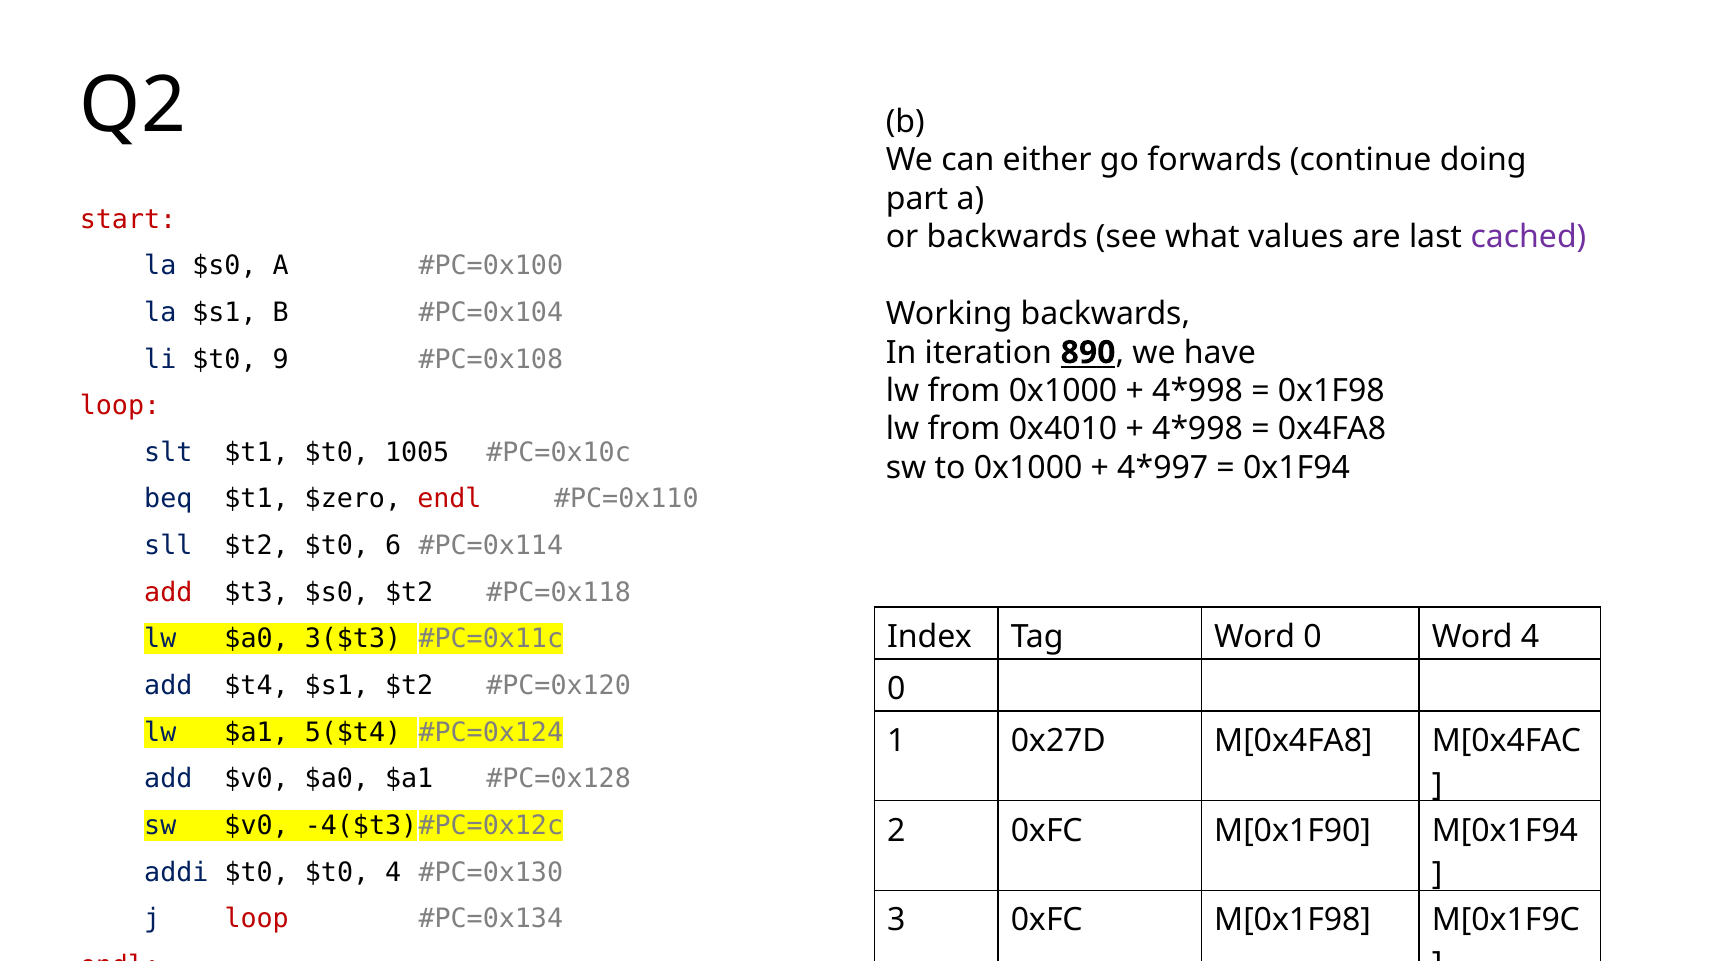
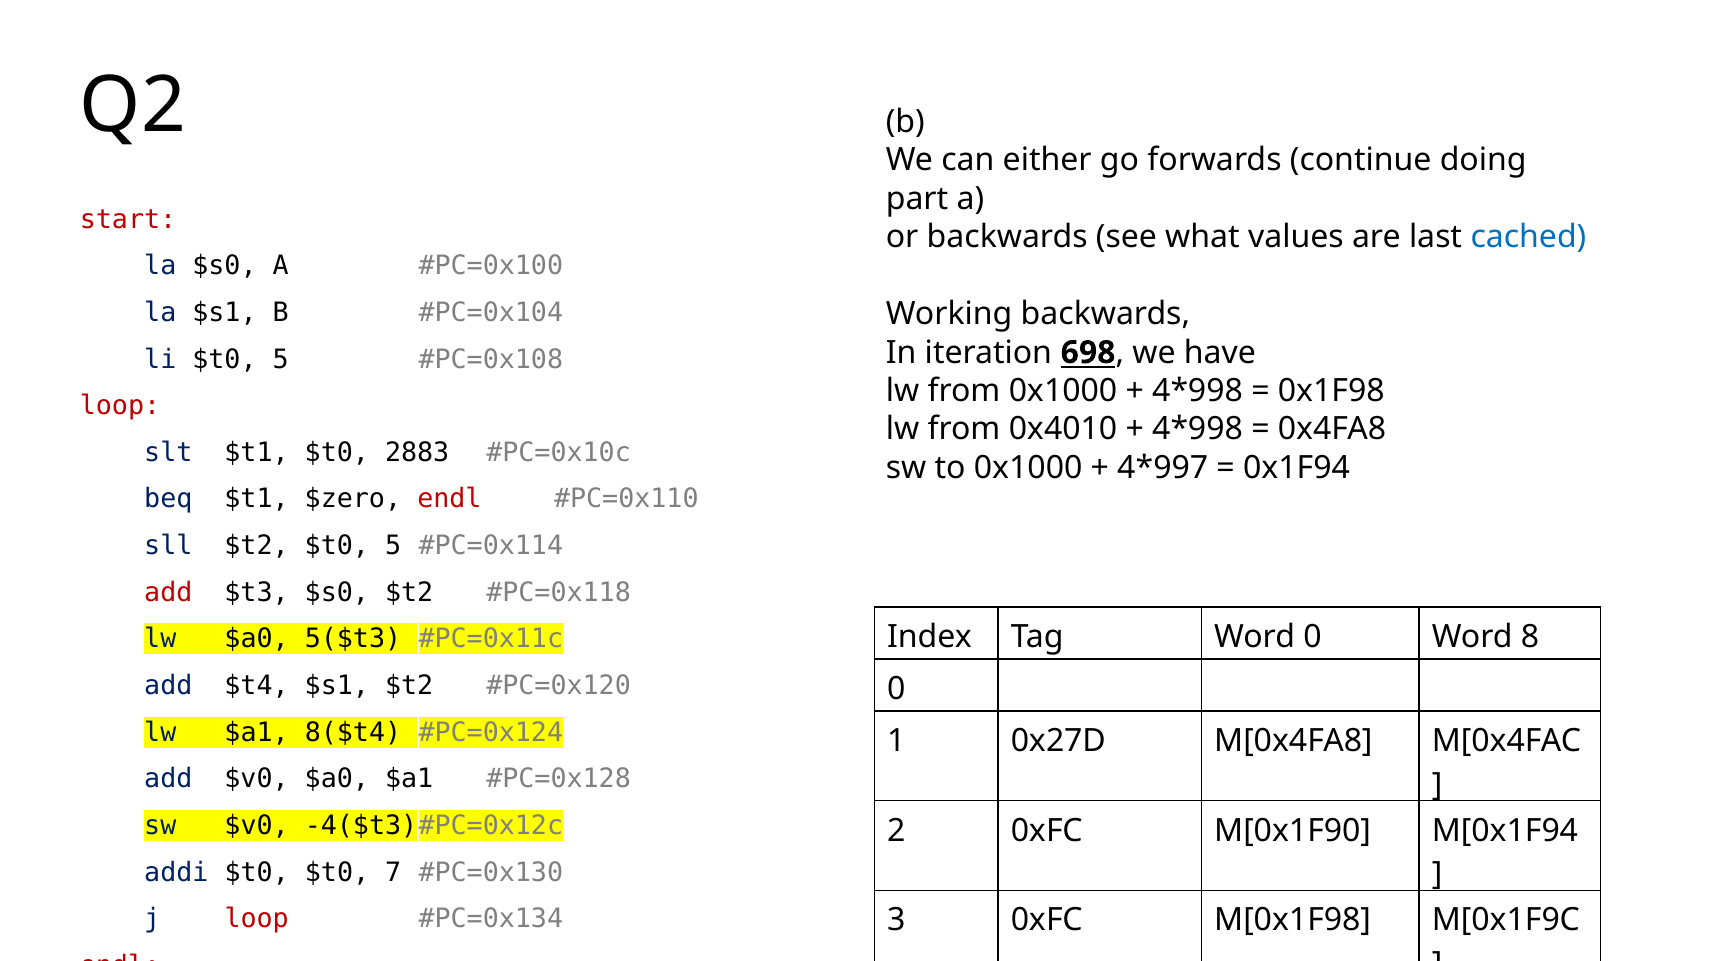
cached colour: purple -> blue (1528, 237)
890: 890 -> 698 (1088, 353)
li $t0 9: 9 -> 5 (281, 359)
1005: 1005 -> 2883 (417, 453)
$t2 $t0 6: 6 -> 5 (393, 546)
3($t3: 3($t3 -> 5($t3 (353, 639)
Word 4: 4 -> 8 (1530, 637)
5($t4: 5($t4 -> 8($t4 (353, 733)
$t0 4: 4 -> 7 (393, 873)
